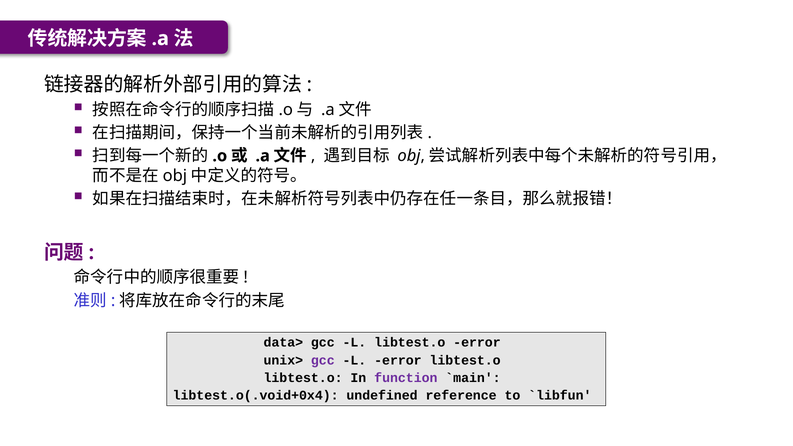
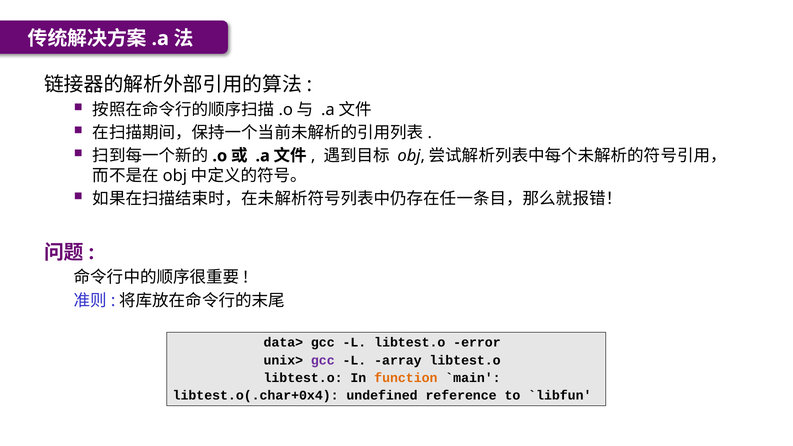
L error: error -> array (398, 360)
function colour: purple -> orange (406, 378)
libtest.o(.void+0x4: libtest.o(.void+0x4 -> libtest.o(.char+0x4 (256, 395)
